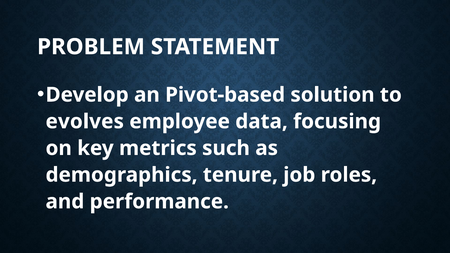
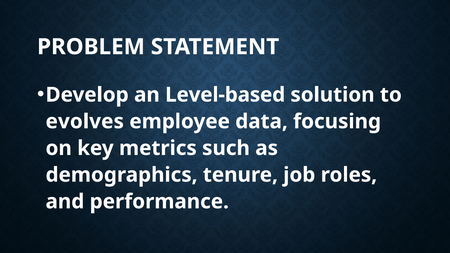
Pivot-based: Pivot-based -> Level-based (225, 95)
